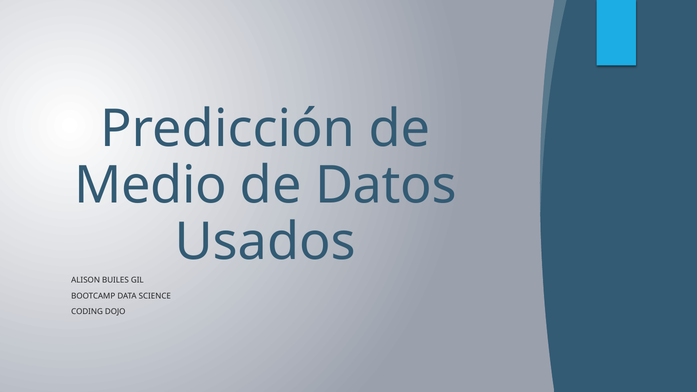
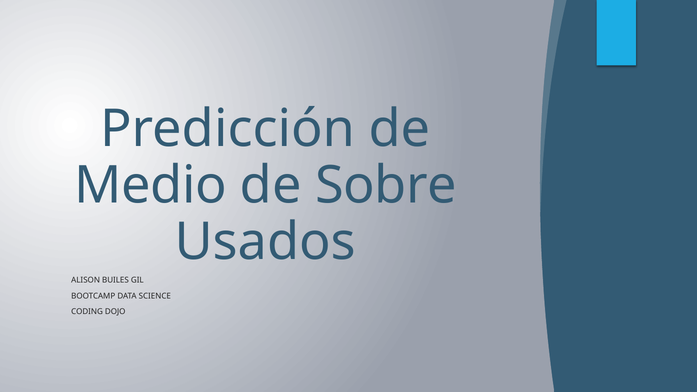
Datos: Datos -> Sobre (386, 186)
